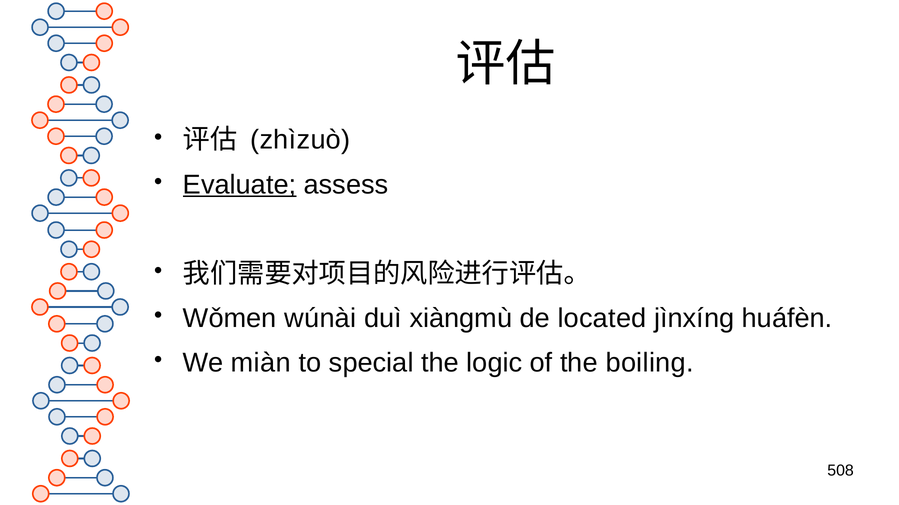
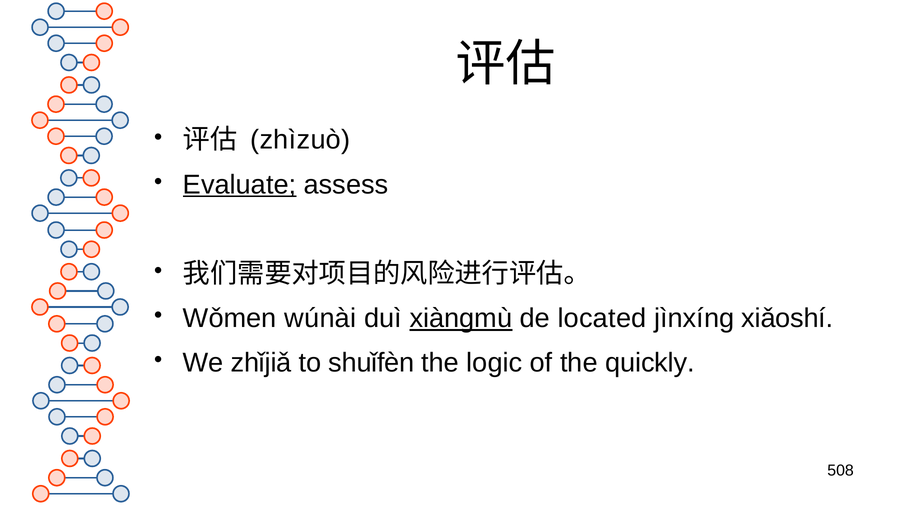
xiàngmù underline: none -> present (461, 319)
huáfèn: huáfèn -> xiǎoshí (787, 319)
miàn: miàn -> zhǐjiǎ (261, 363)
special: special -> shuǐfèn (371, 363)
boiling: boiling -> quickly (650, 363)
